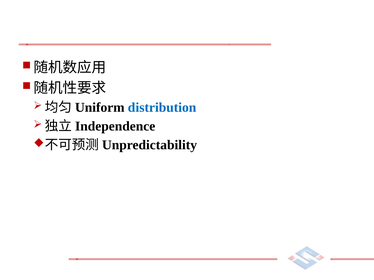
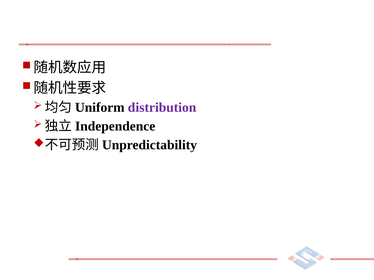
distribution colour: blue -> purple (162, 108)
